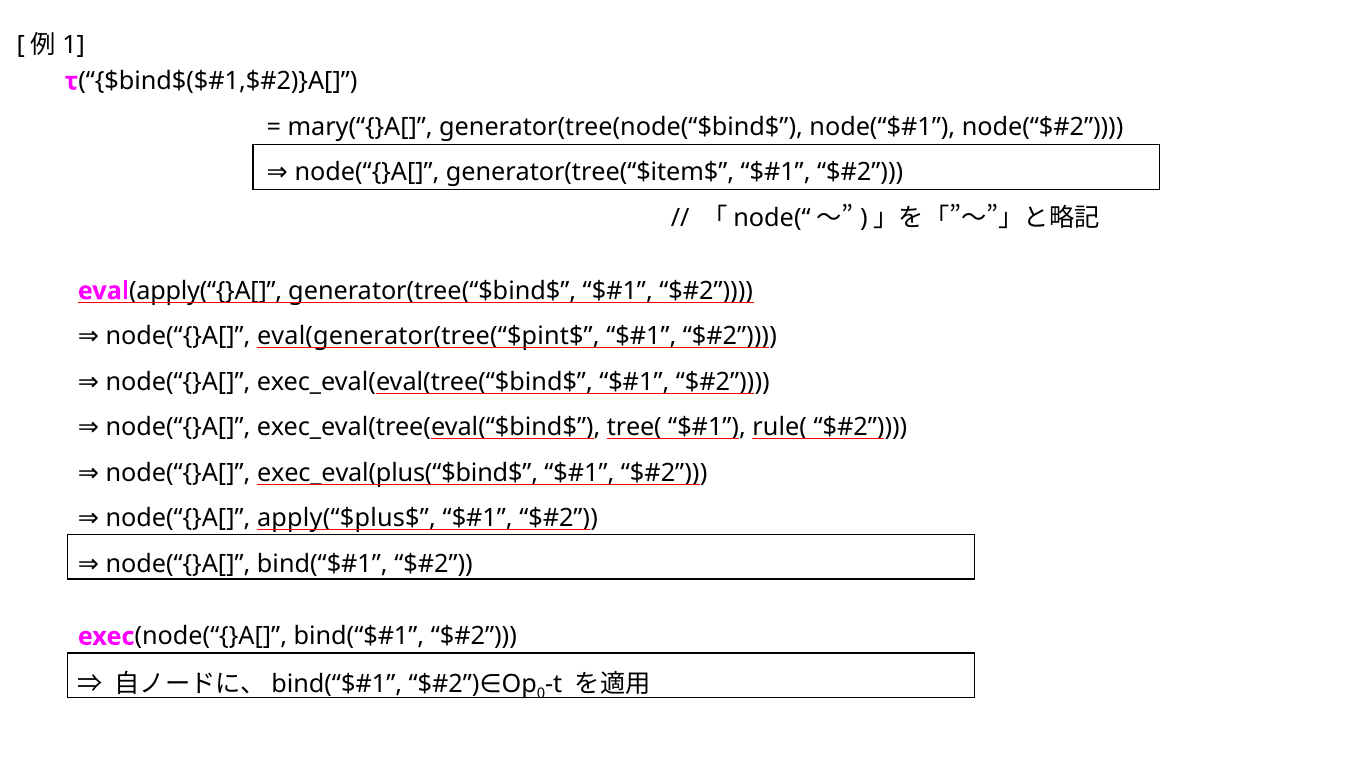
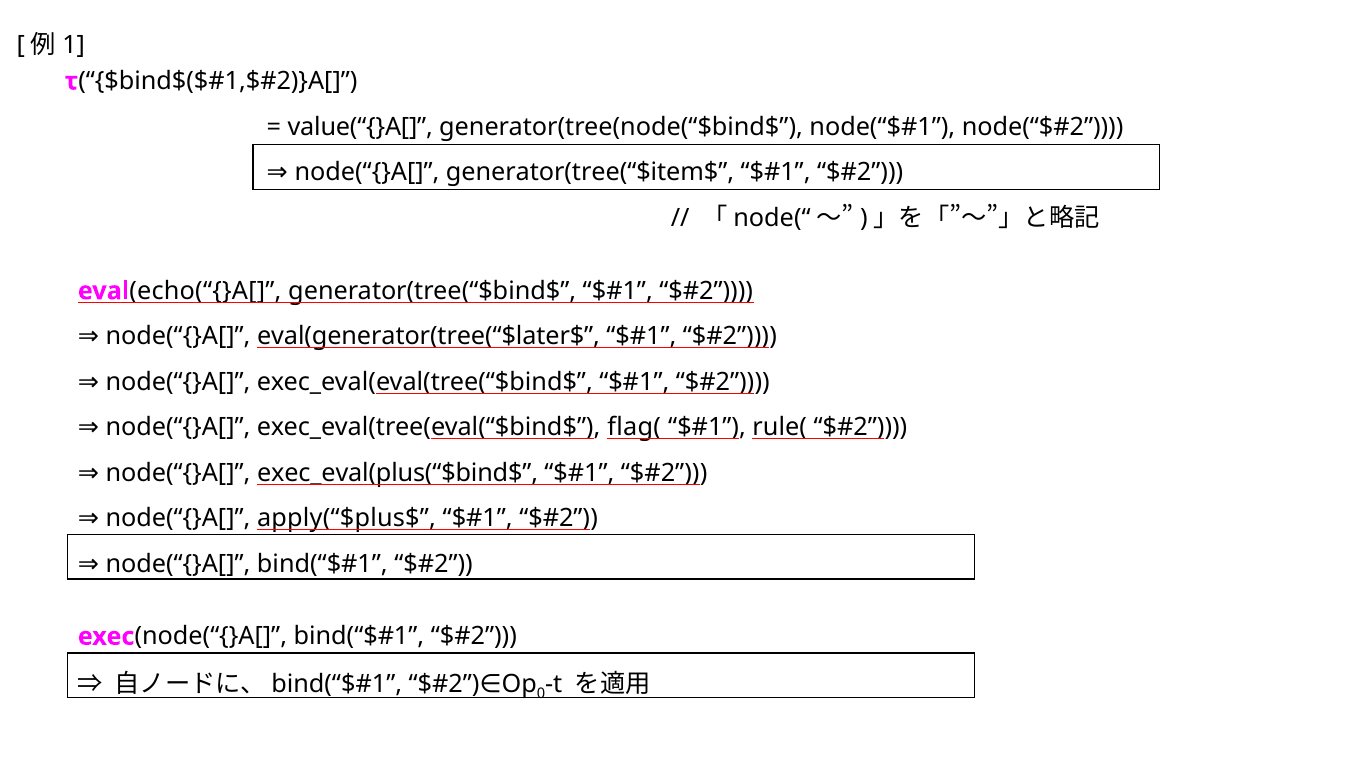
mary(“{}A[: mary(“{}A[ -> value(“{}A[ (360, 127)
apply(“{}A[: apply(“{}A[ -> echo(“{}A[ (205, 291)
eval(generator(tree(“$pint$: eval(generator(tree(“$pint$ -> eval(generator(tree(“$later$ (429, 336)
tree(: tree( -> flag( (634, 427)
